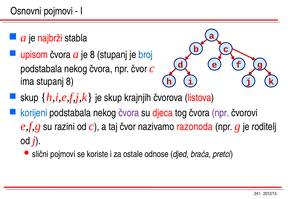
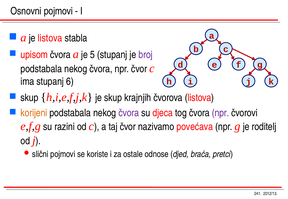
je najbrži: najbrži -> listova (50, 38)
je 8: 8 -> 5 (92, 55)
broj colour: blue -> purple (146, 55)
stupanj 8: 8 -> 6 (70, 82)
korijeni colour: blue -> orange (34, 113)
razonoda: razonoda -> povećava (195, 127)
